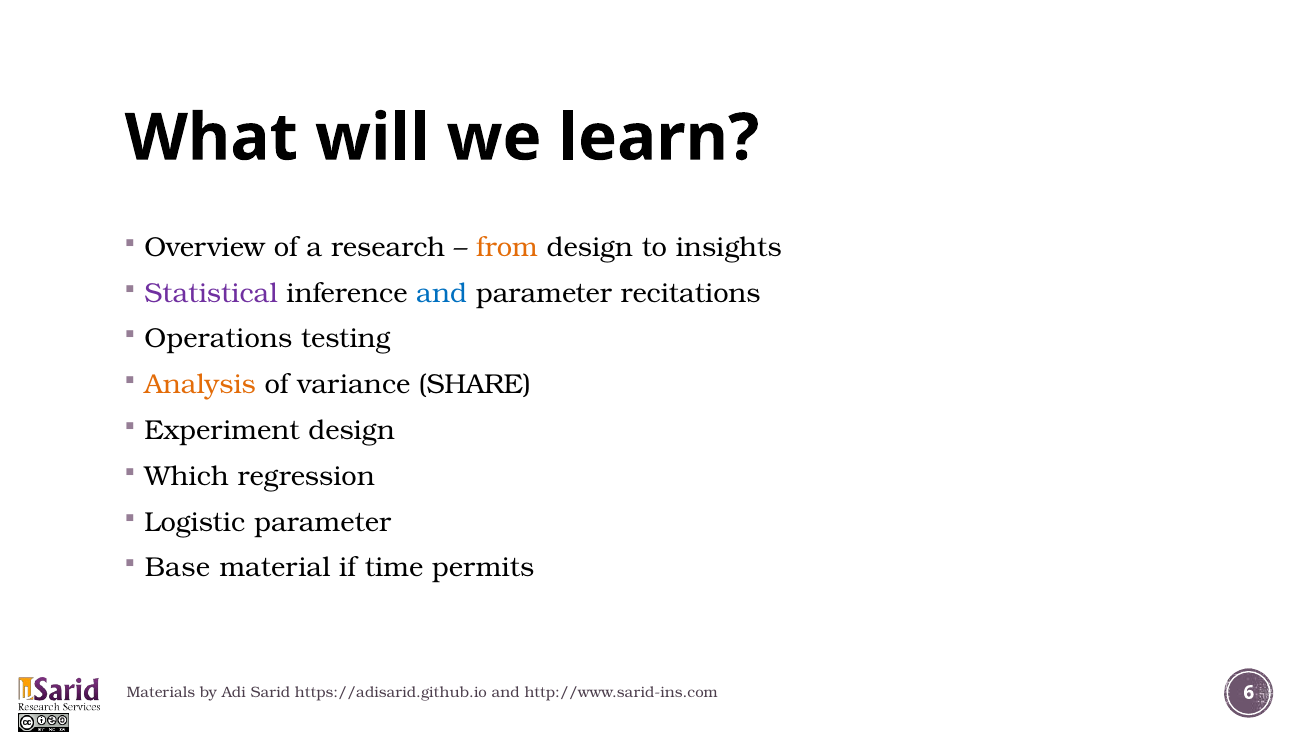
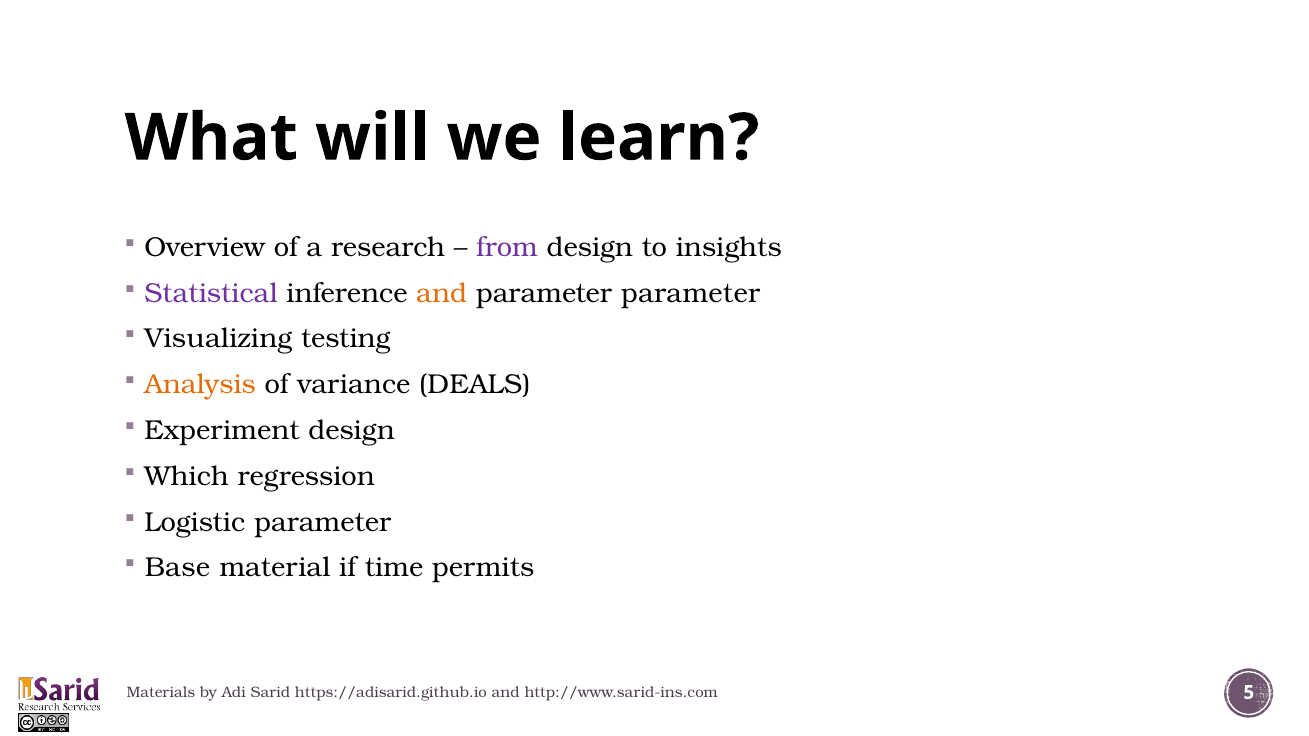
from colour: orange -> purple (507, 247)
and colour: blue -> orange (442, 293)
parameter recitations: recitations -> parameter (690, 293)
Operations: Operations -> Visualizing (218, 339)
SHARE: SHARE -> DEALS (475, 385)
6: 6 -> 5 (1249, 693)
